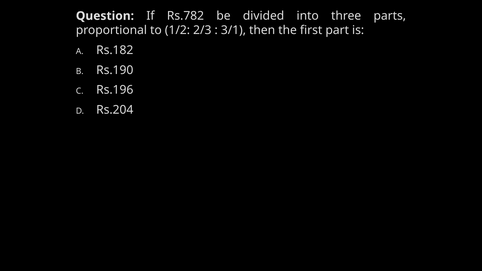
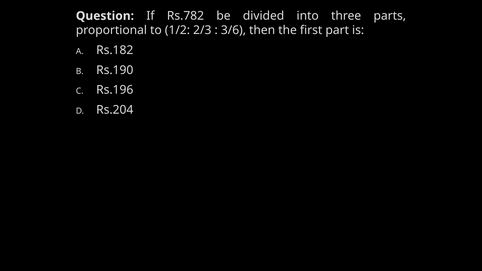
3/1: 3/1 -> 3/6 (233, 30)
